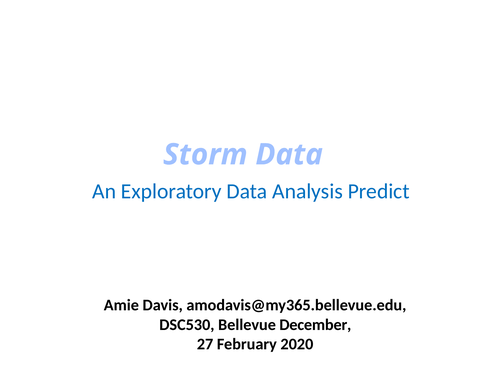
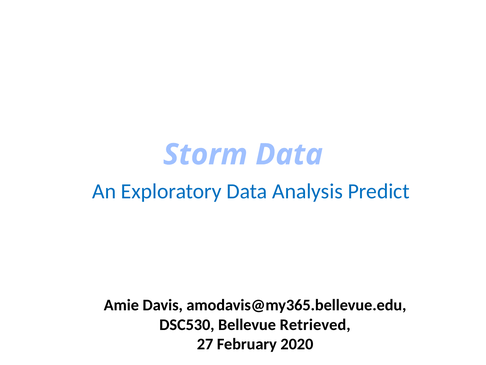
December: December -> Retrieved (315, 324)
